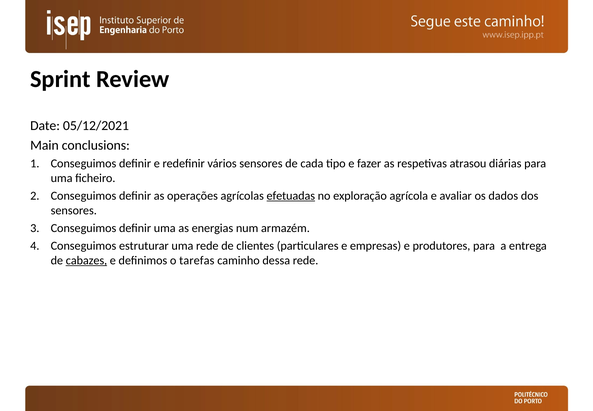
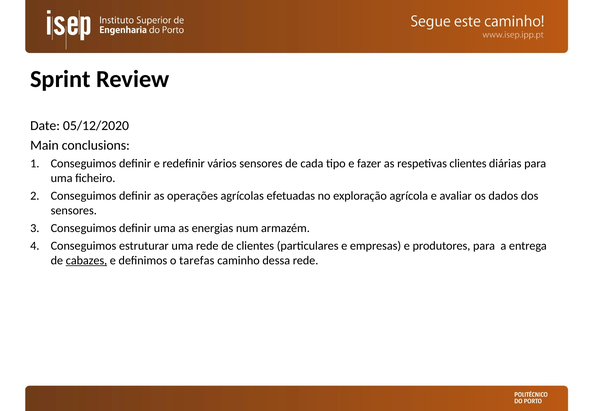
05/12/2021: 05/12/2021 -> 05/12/2020 (96, 126)
respetivas atrasou: atrasou -> clientes (468, 163)
efetuadas underline: present -> none (291, 196)
